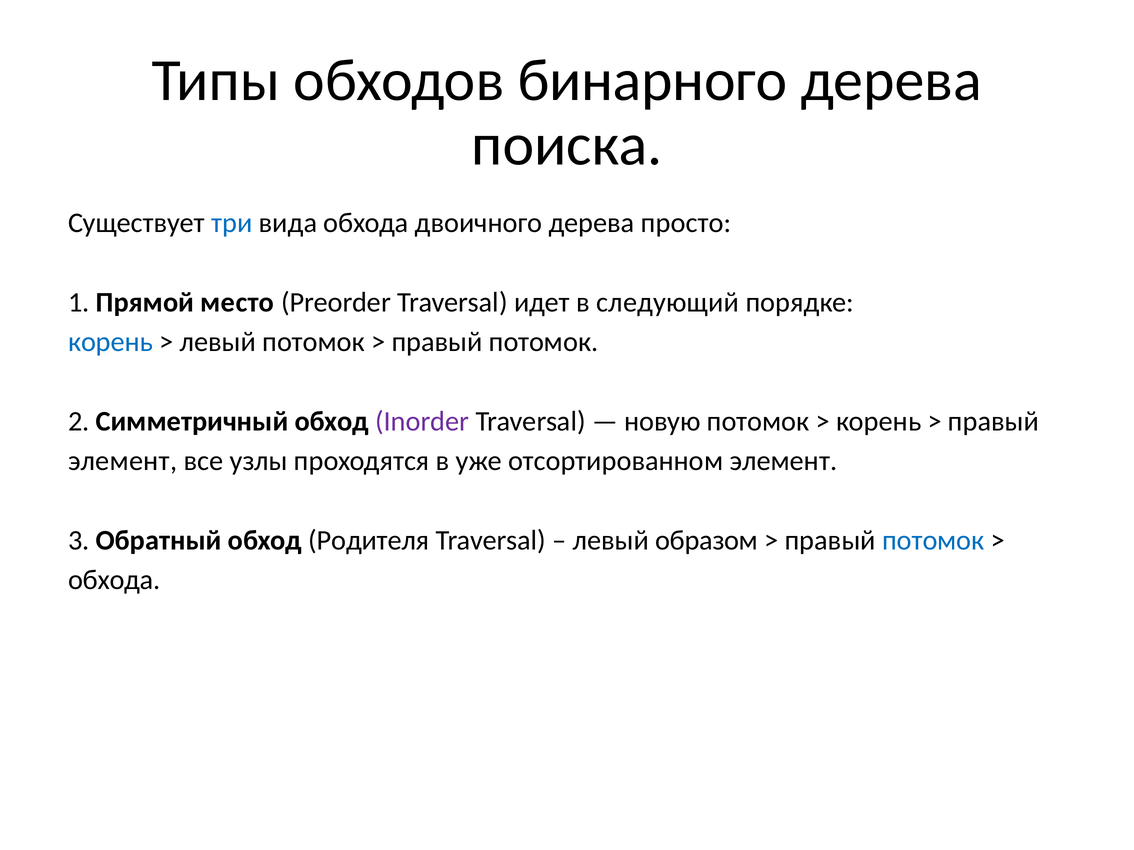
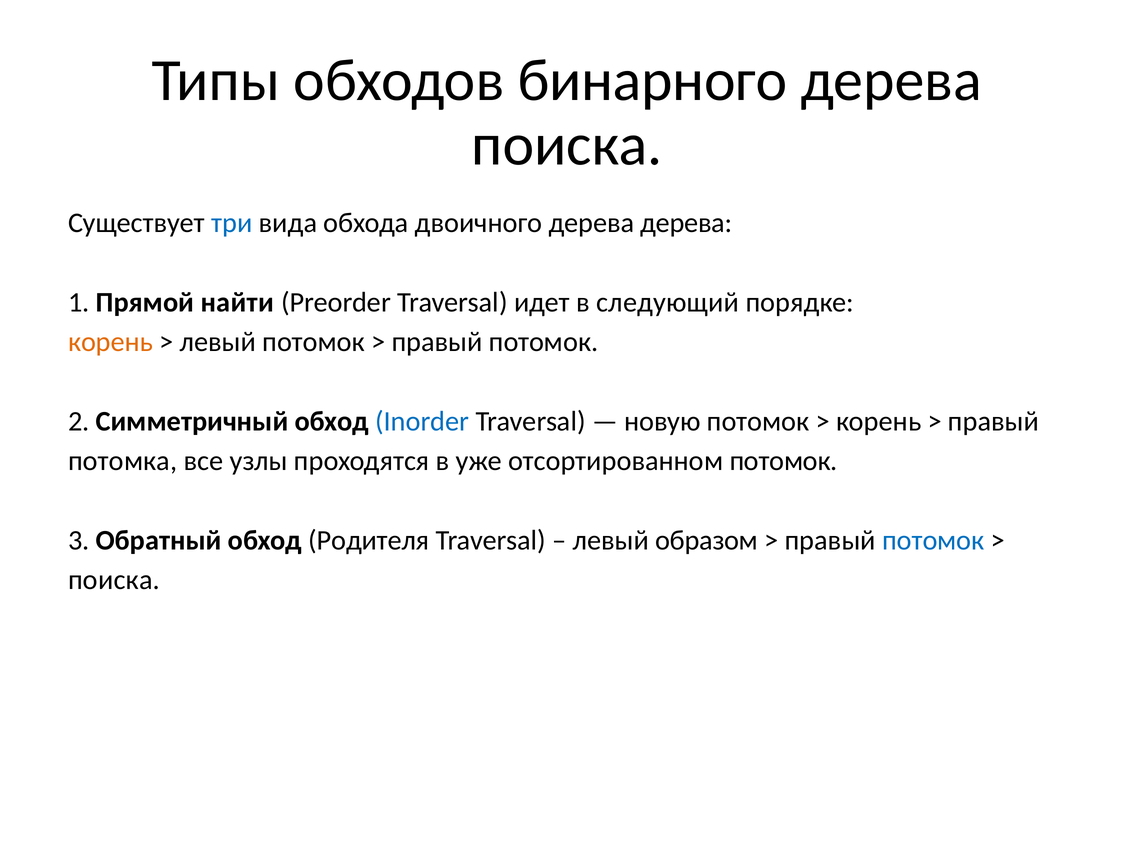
дерева просто: просто -> дерева (686, 223)
место: место -> найти (237, 302)
корень colour: blue -> orange (111, 342)
Inorder colour: purple -> blue (422, 422)
элемент: элемент -> потомка (123, 461)
отсортированном элемент: элемент -> потомок (784, 461)
обхода: обхода -> поиска (114, 580)
